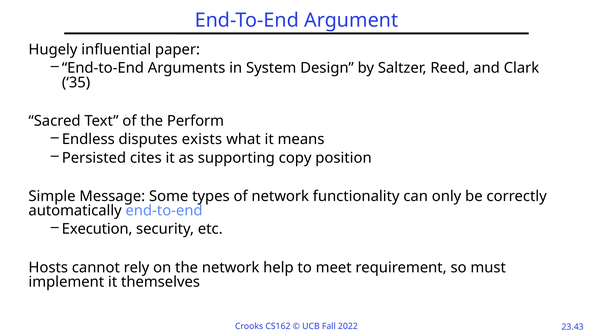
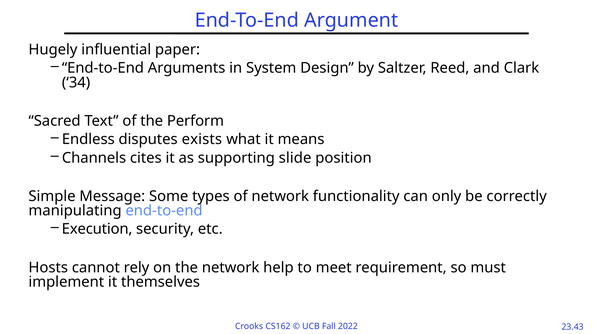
35: 35 -> 34 (76, 82)
Persisted: Persisted -> Channels (94, 158)
copy: copy -> slide (295, 158)
automatically: automatically -> manipulating (75, 210)
